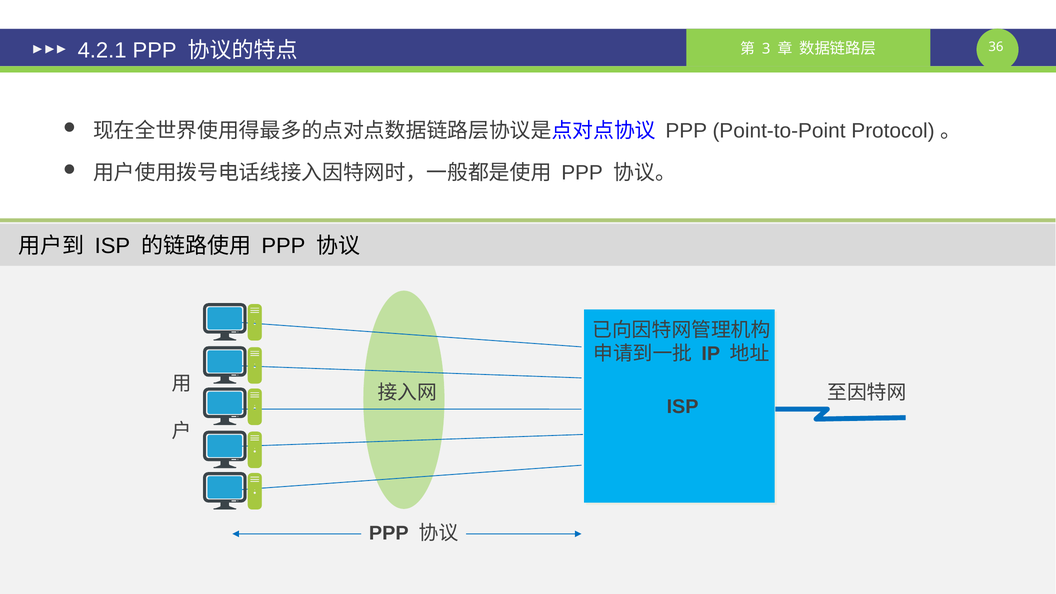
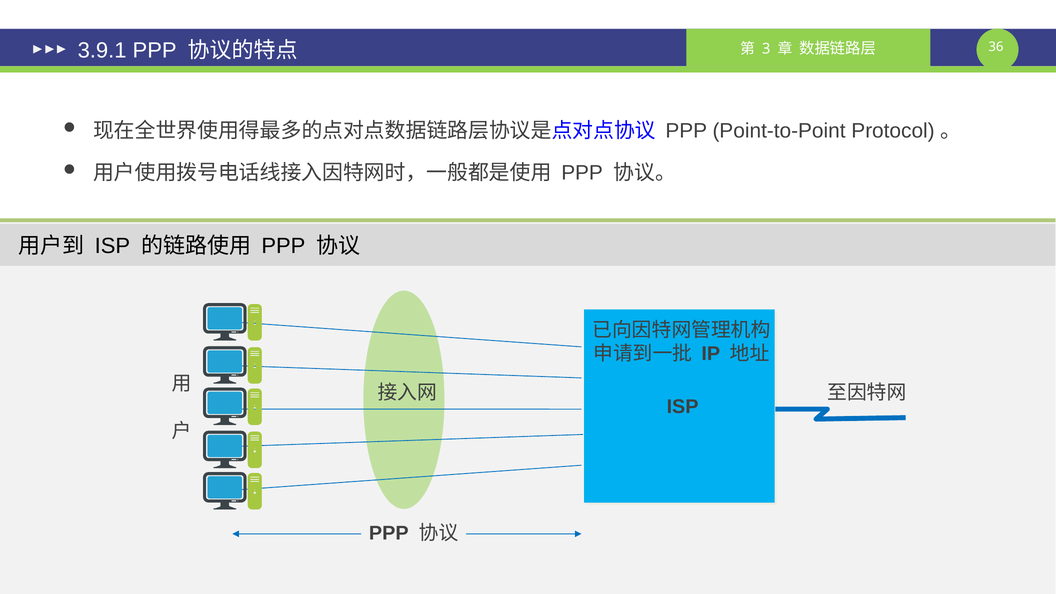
4.2.1: 4.2.1 -> 3.9.1 (102, 51)
